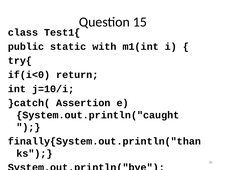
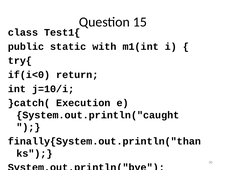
Assertion: Assertion -> Execution (83, 103)
